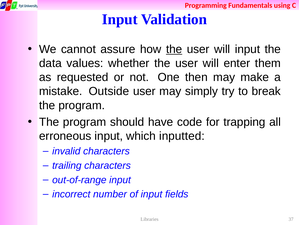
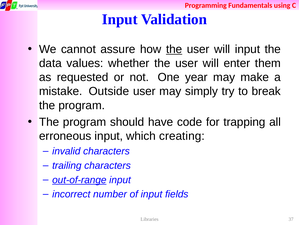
then: then -> year (196, 77)
inputted: inputted -> creating (182, 136)
out-of-range underline: none -> present (79, 179)
